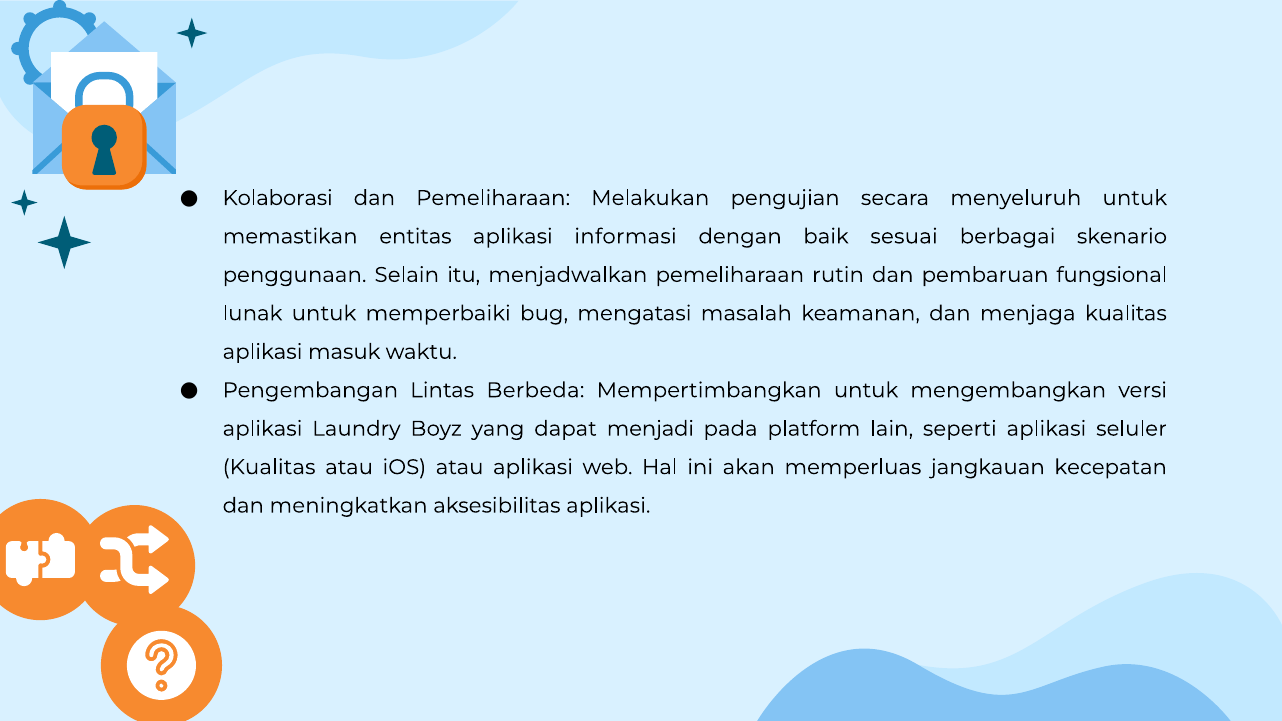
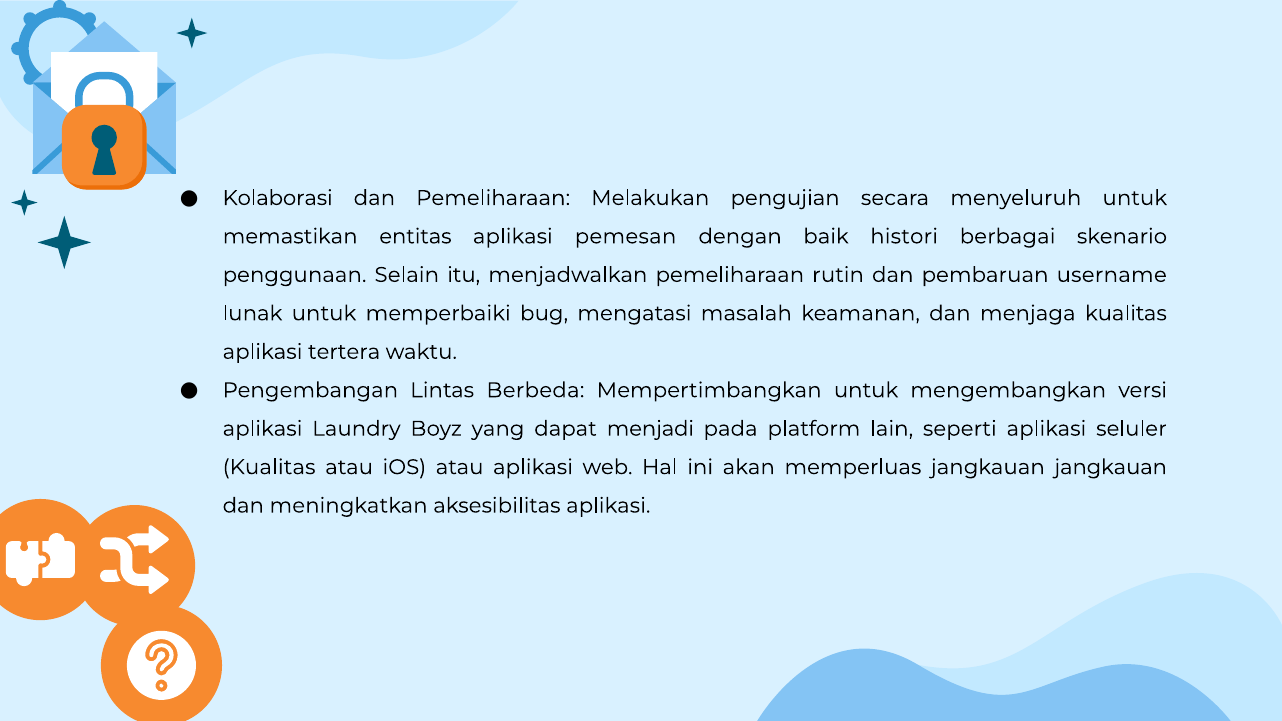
informasi: informasi -> pemesan (626, 236)
sesuai: sesuai -> histori (904, 236)
fungsional: fungsional -> username (1112, 275)
masuk: masuk -> tertera (344, 352)
jangkauan kecepatan: kecepatan -> jangkauan (1111, 467)
